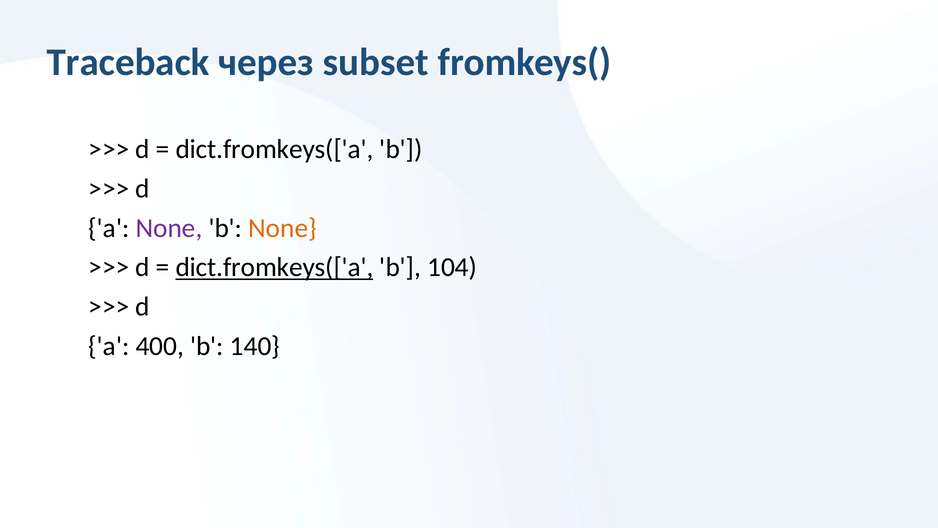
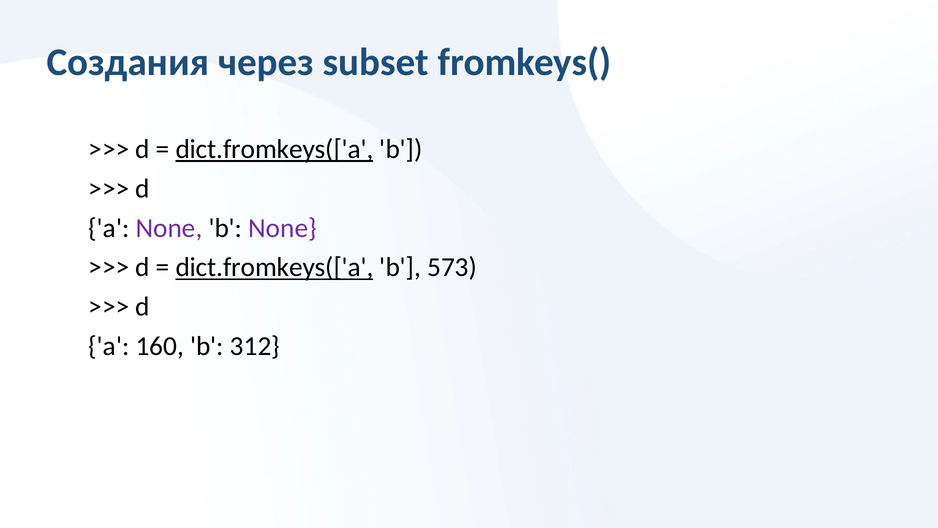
Traceback: Traceback -> Создания (128, 62)
dict.fromkeys(['a underline: none -> present (274, 149)
None colour: orange -> purple (283, 228)
104: 104 -> 573 (452, 267)
400: 400 -> 160 (160, 346)
140: 140 -> 312 (255, 346)
